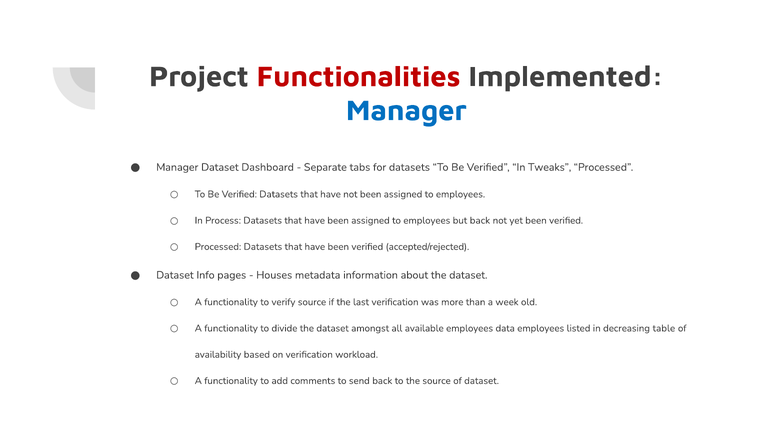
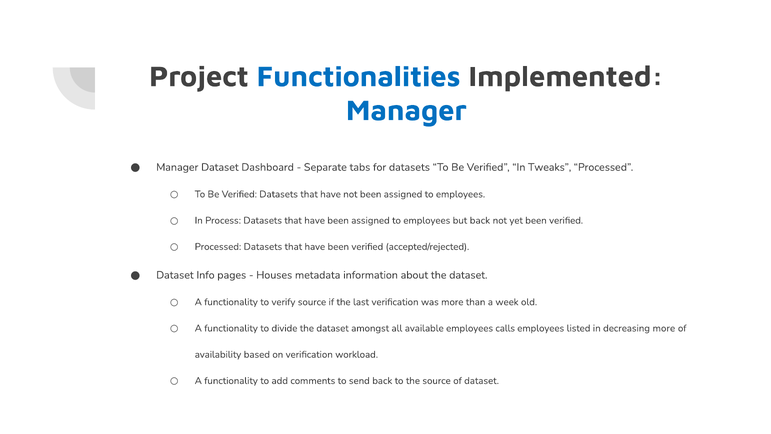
Functionalities colour: red -> blue (359, 77)
data: data -> calls (505, 328)
decreasing table: table -> more (664, 328)
